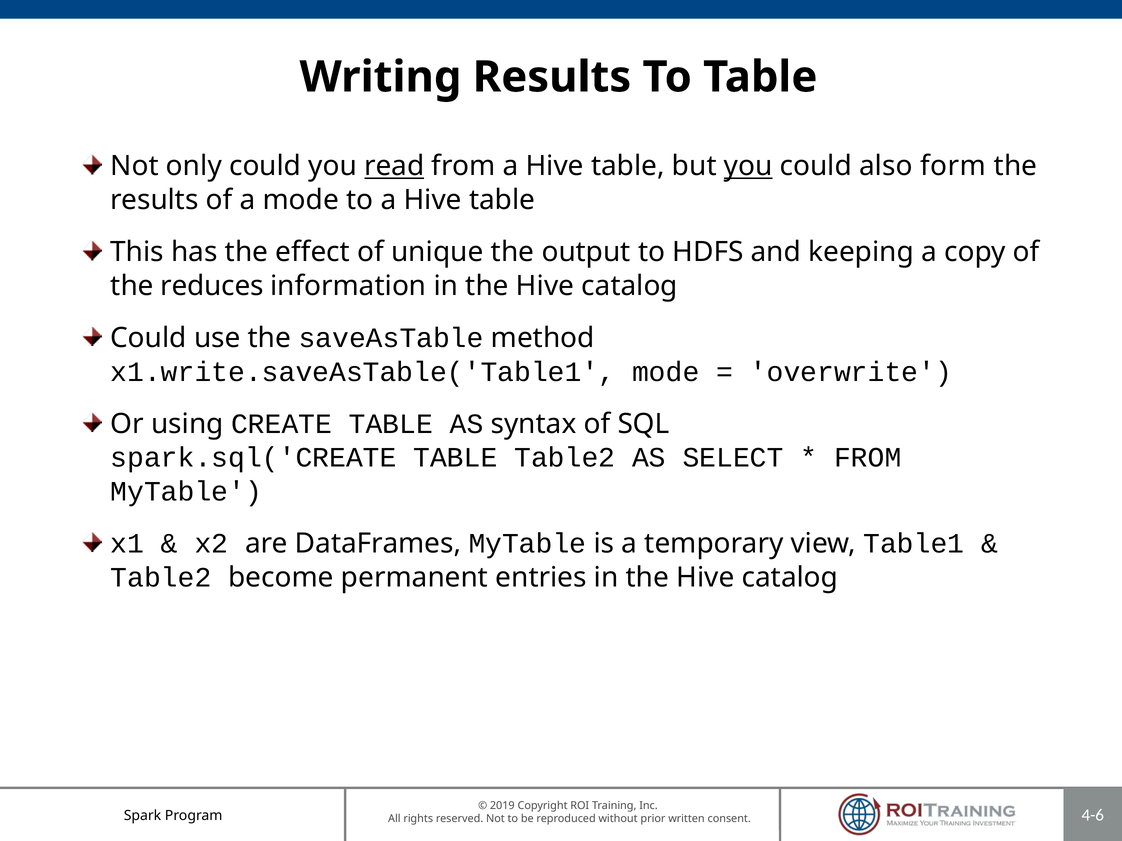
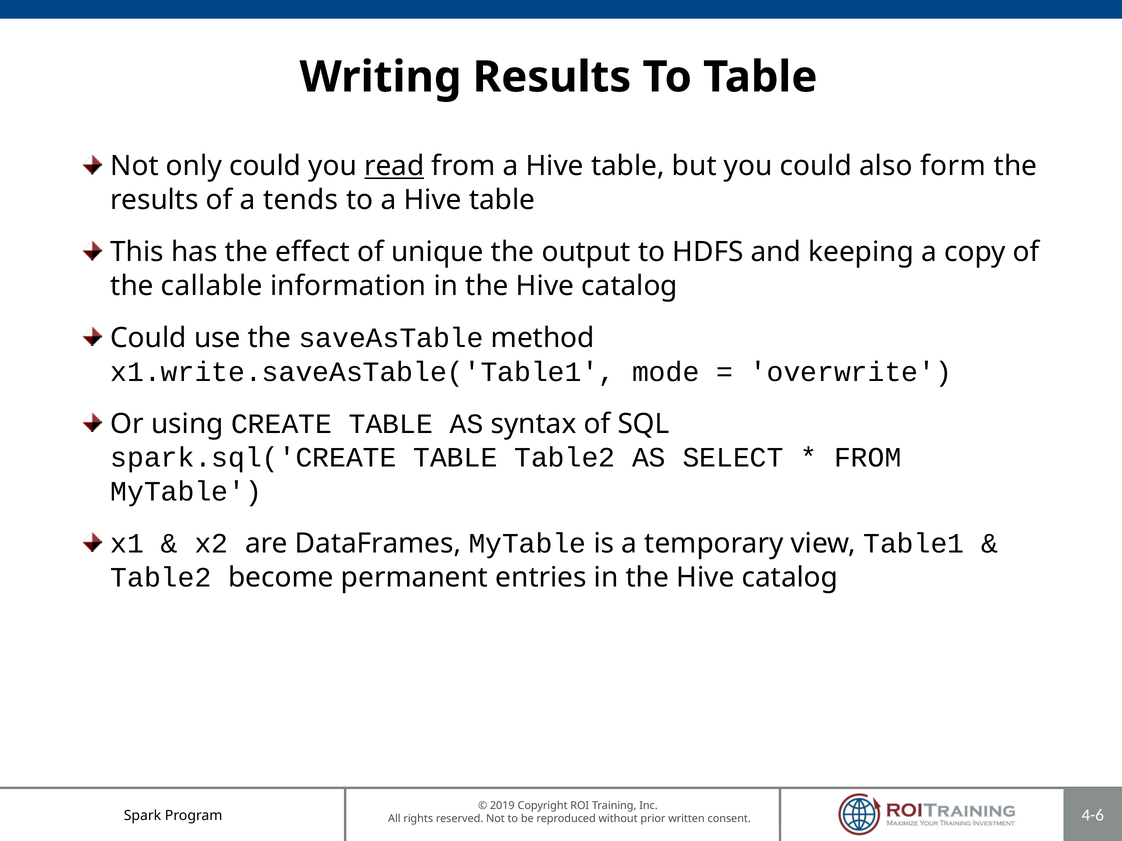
you underline: present -> none (748, 166)
a mode: mode -> tends (301, 200)
reduces: reduces -> callable (212, 286)
